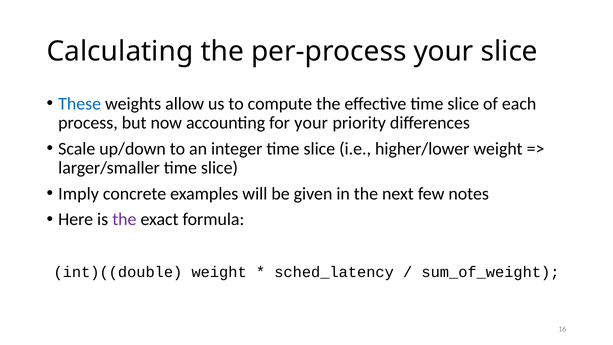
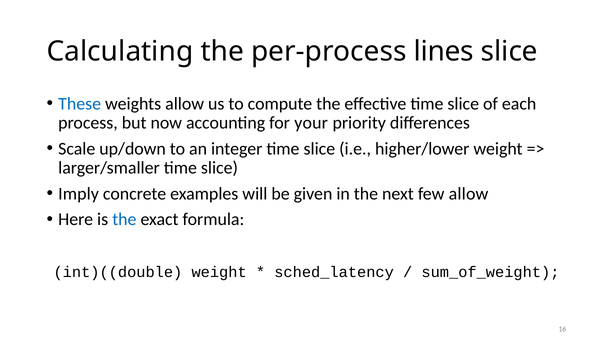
per-process your: your -> lines (444, 51)
few notes: notes -> allow (469, 194)
the colour: purple -> blue (124, 219)
